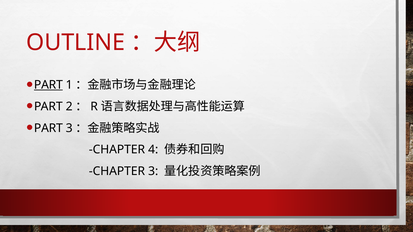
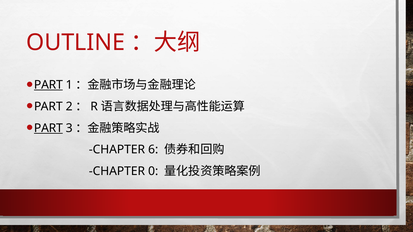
PART underline: none -> present (48, 128)
4: 4 -> 6 (153, 150)
CHAPTER 3: 3 -> 0 (153, 171)
